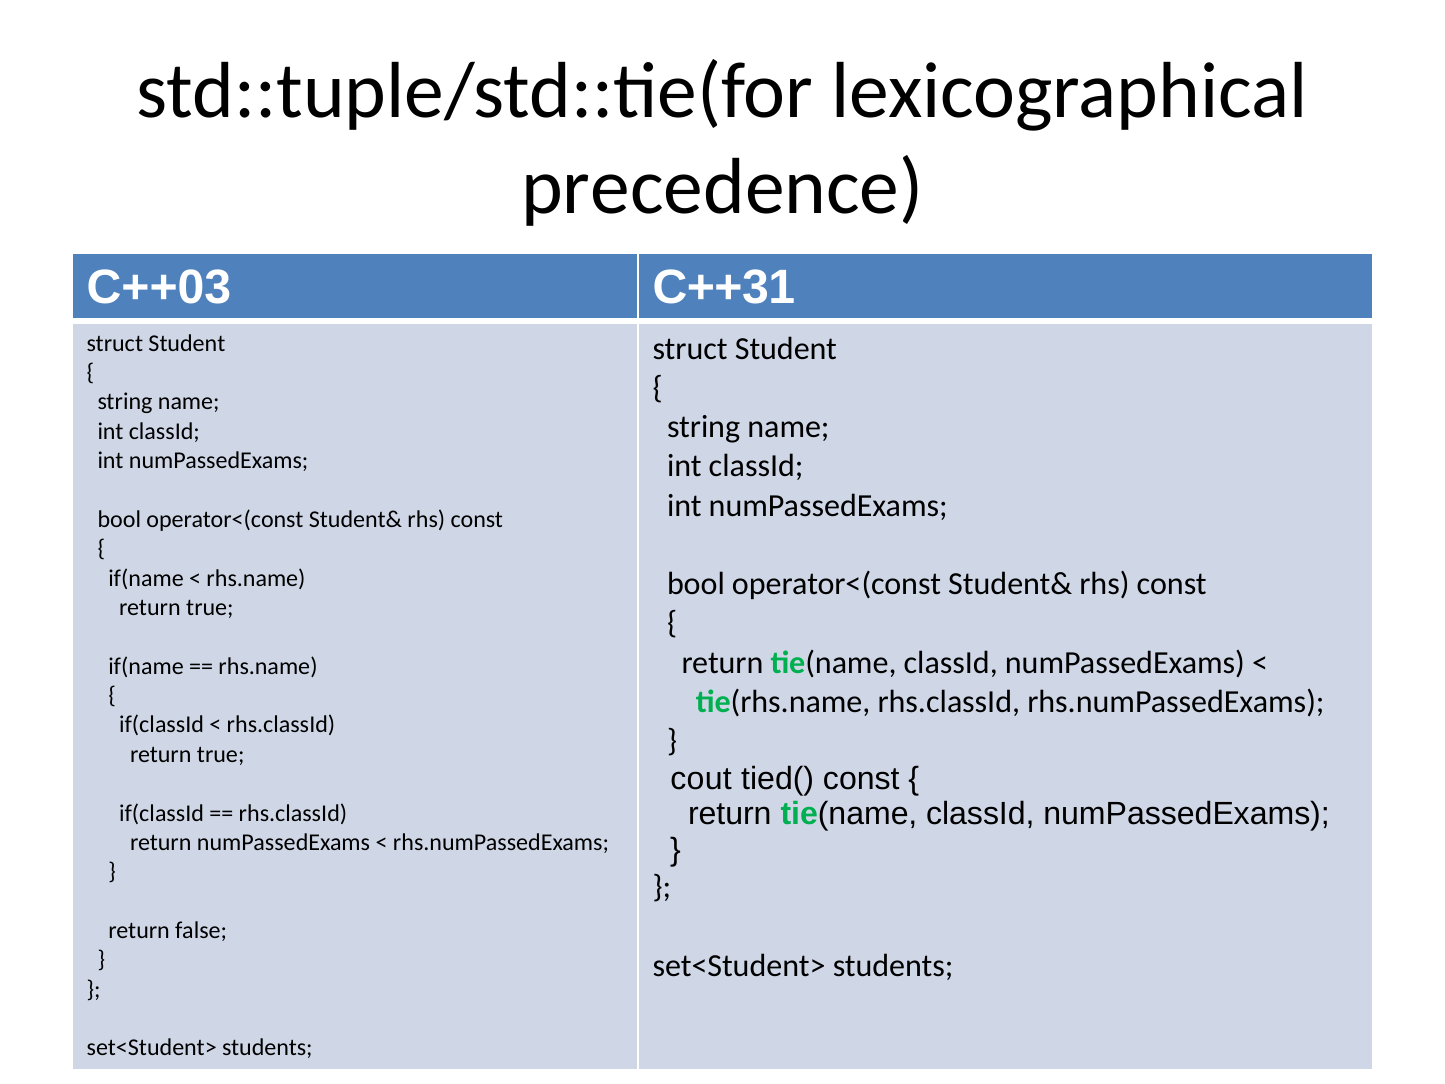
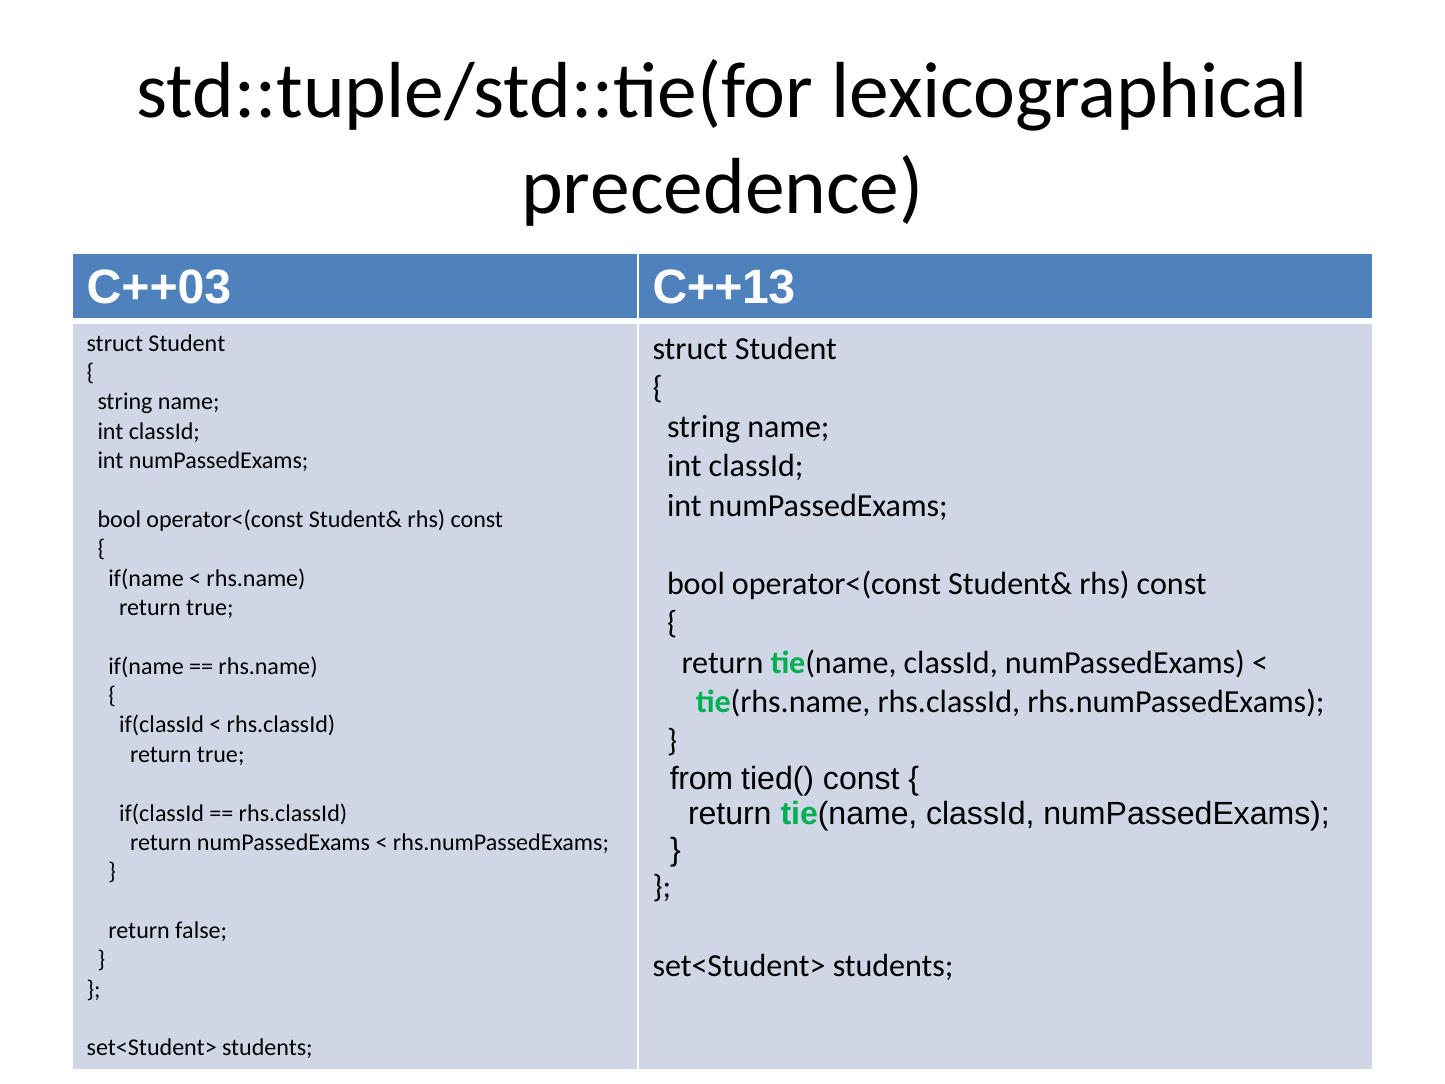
C++31: C++31 -> C++13 (724, 288)
cout: cout -> from (701, 778)
